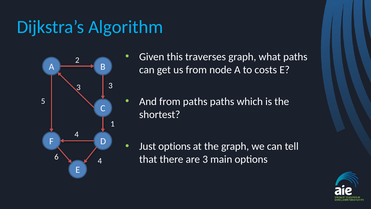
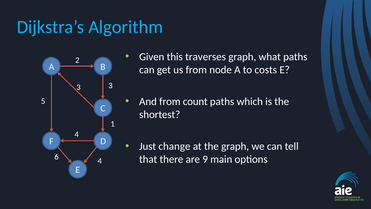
from paths: paths -> count (195, 101)
Just options: options -> change (174, 146)
are 3: 3 -> 9 (205, 159)
